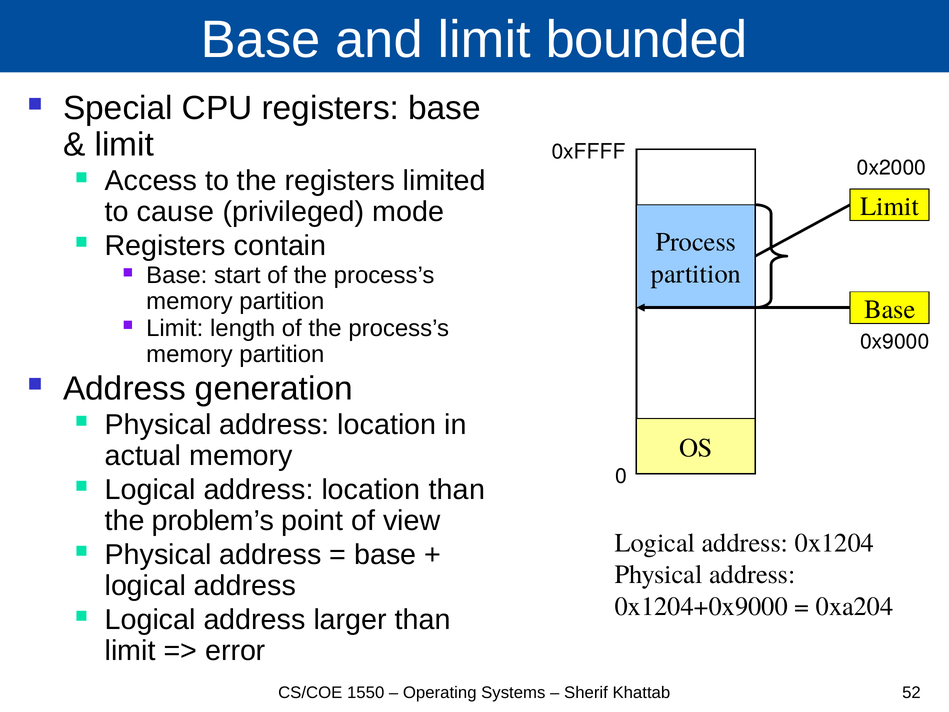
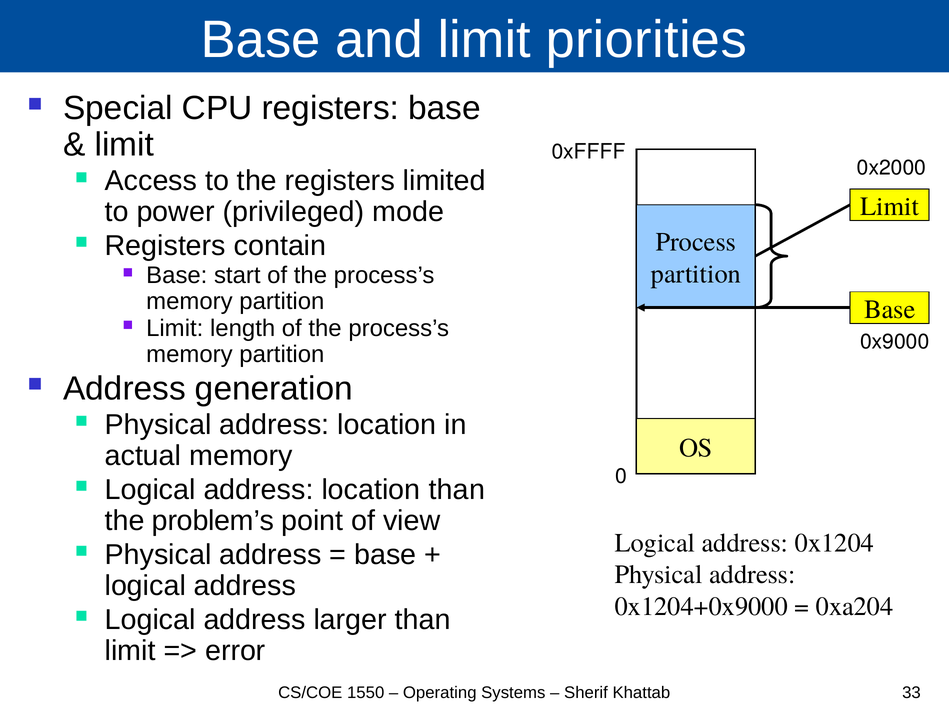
bounded: bounded -> priorities (646, 40)
cause: cause -> power (176, 212)
52: 52 -> 33 (911, 693)
